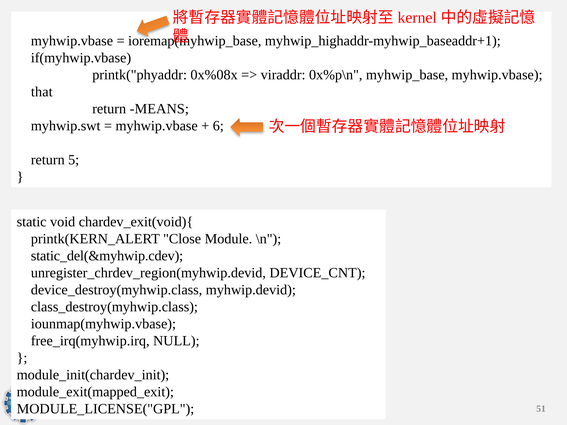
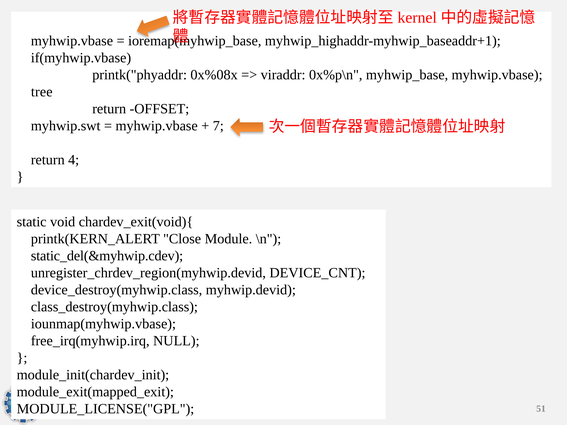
that: that -> tree (42, 92)
MEANS: MEANS -> OFFSET (159, 109)
6: 6 -> 7 (218, 126)
5: 5 -> 4 (74, 160)
